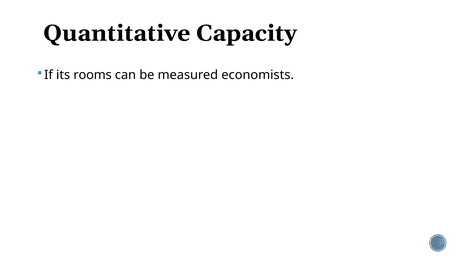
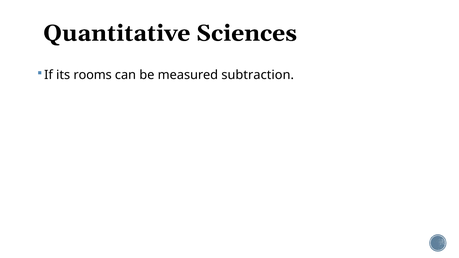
Capacity: Capacity -> Sciences (247, 33)
economists: economists -> subtraction (258, 75)
